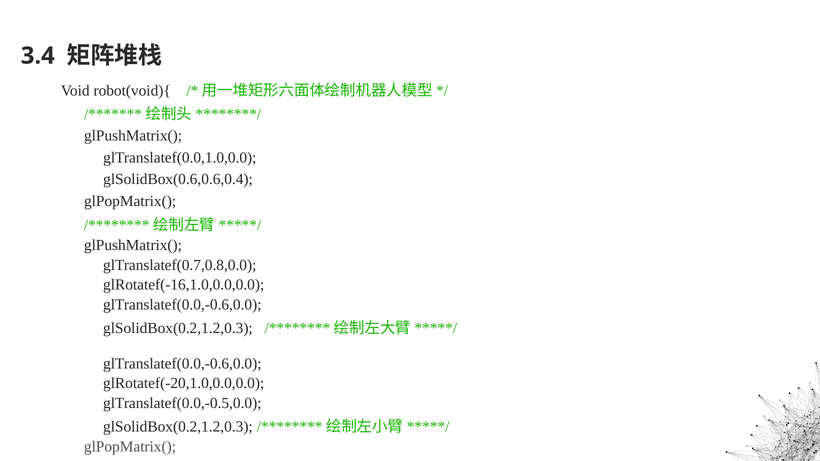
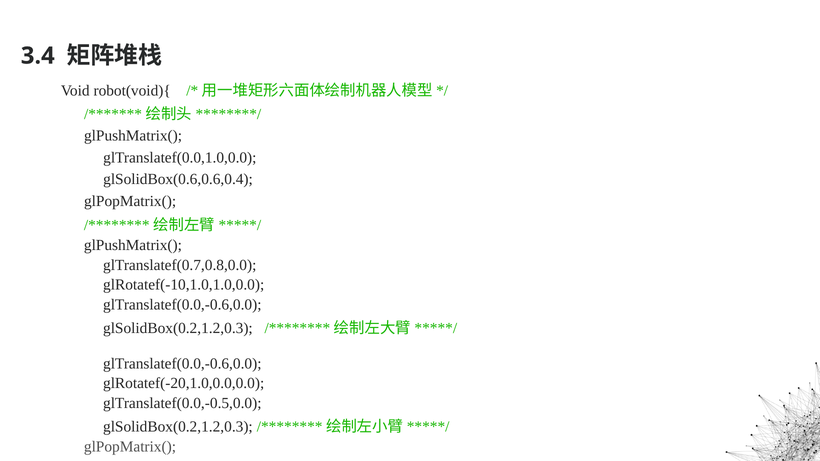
glRotatef(-16,1.0,0.0,0.0: glRotatef(-16,1.0,0.0,0.0 -> glRotatef(-10,1.0,1.0,0.0 (184, 285)
